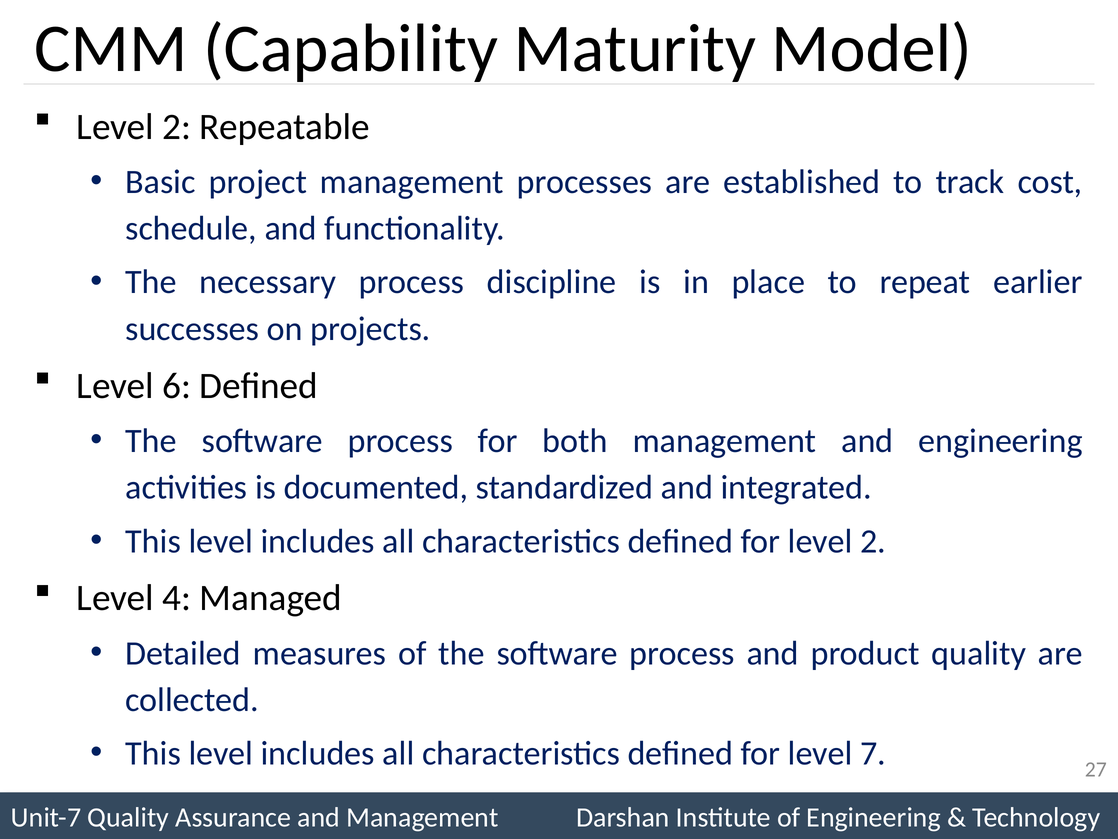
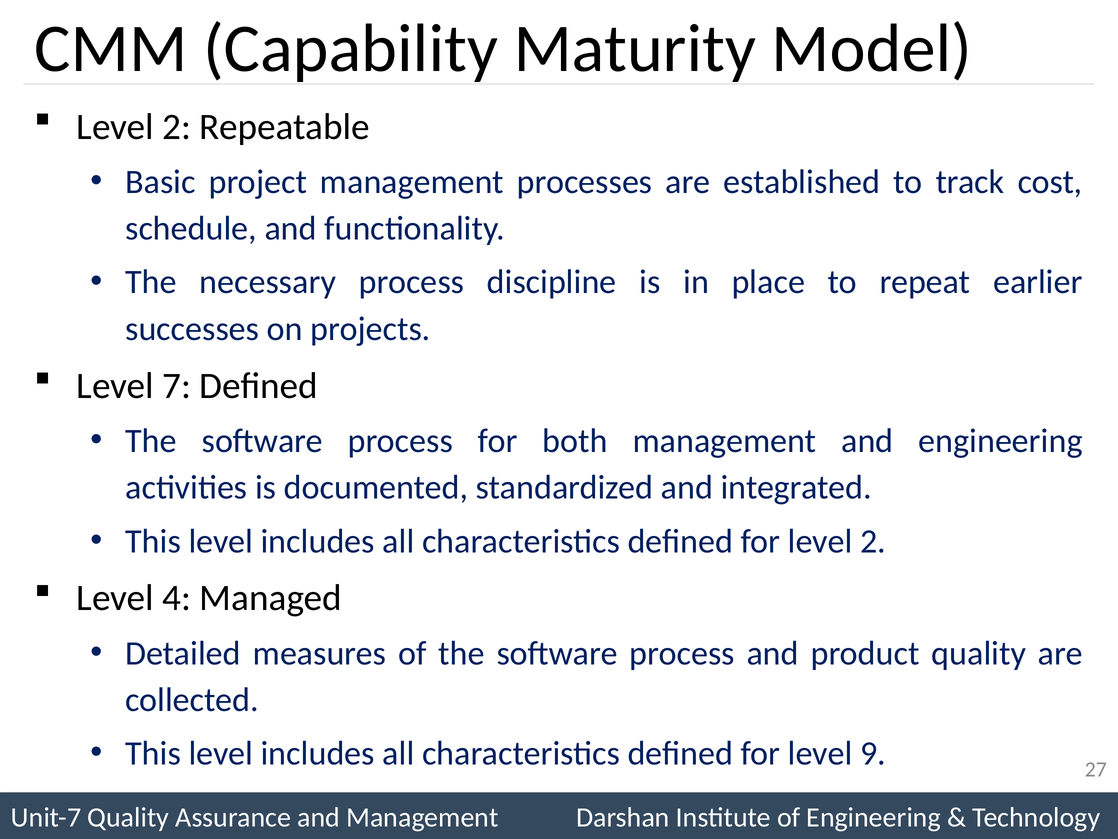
6: 6 -> 7 (177, 386)
7: 7 -> 9 (873, 753)
